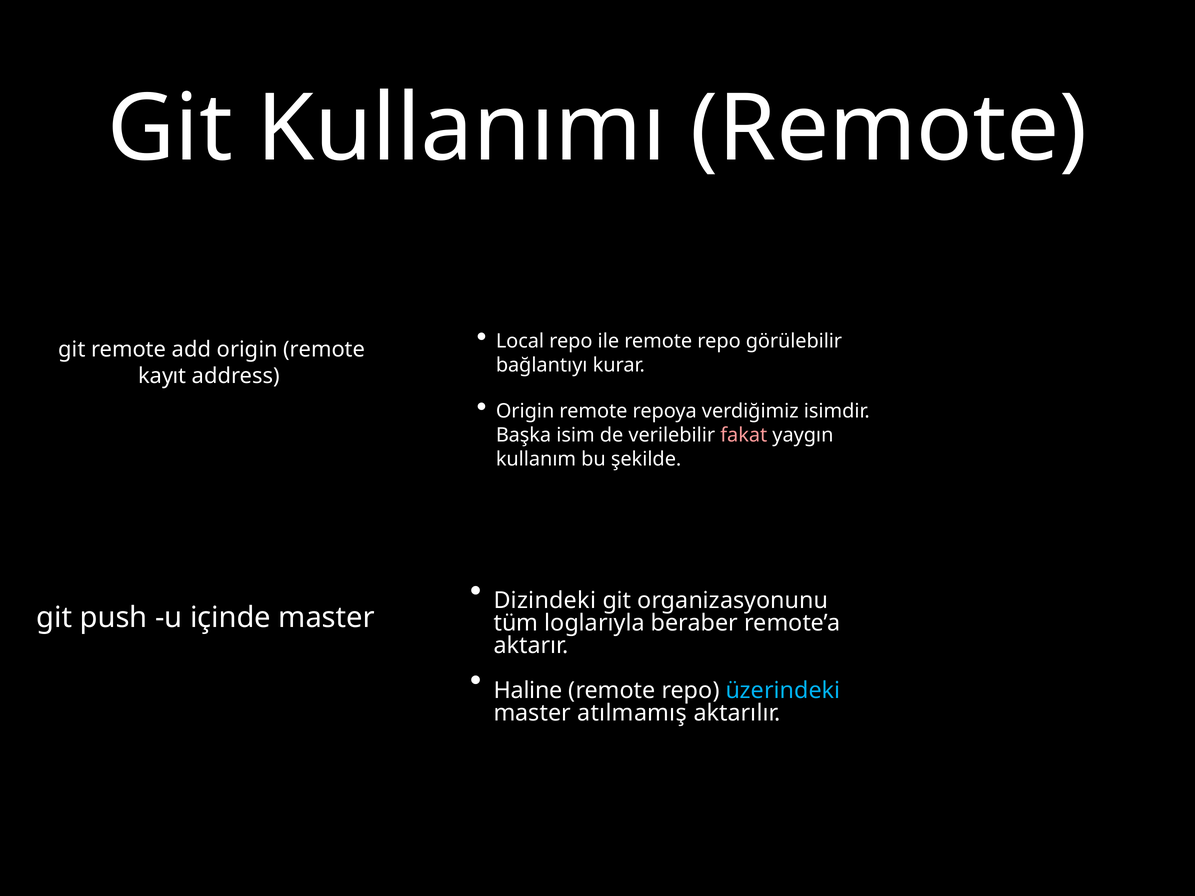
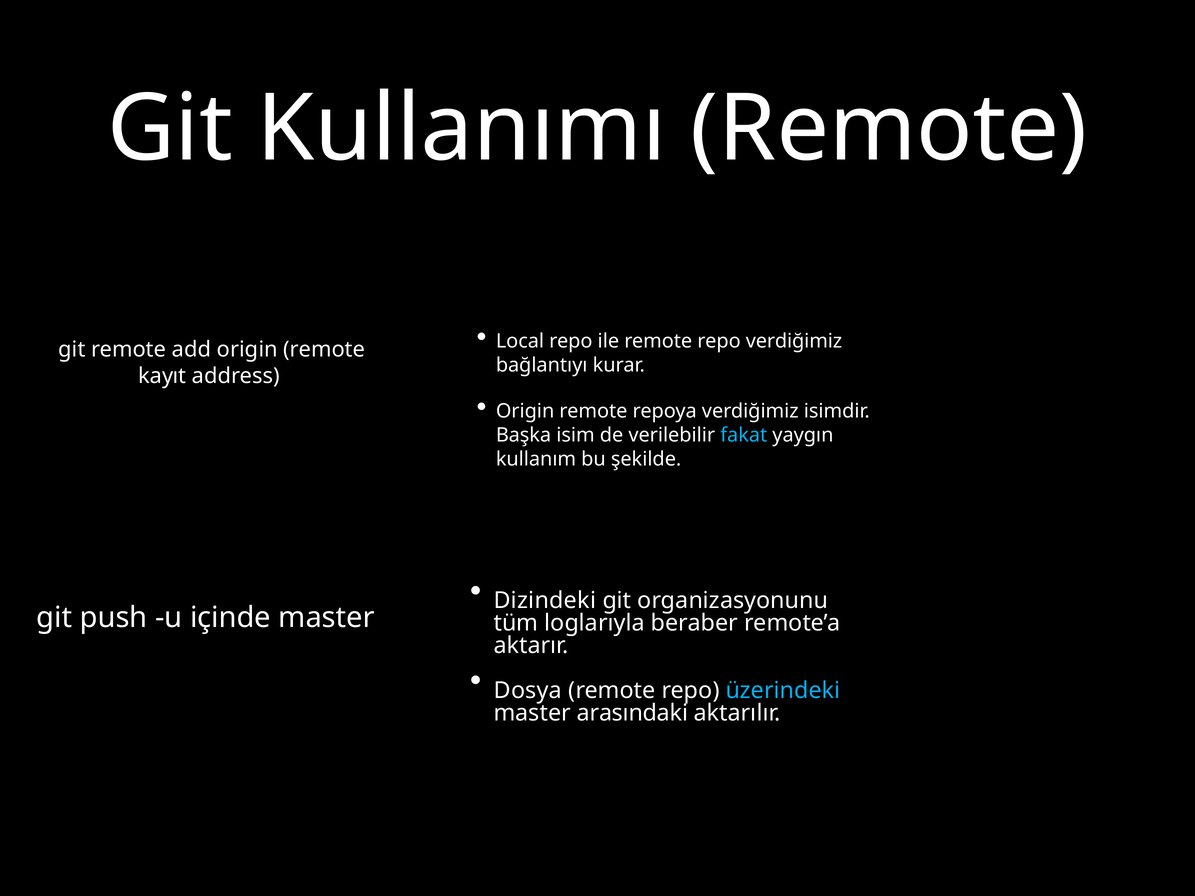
repo görülebilir: görülebilir -> verdiğimiz (794, 341)
fakat colour: pink -> light blue (744, 435)
Haline: Haline -> Dosya (528, 691)
atılmamış: atılmamış -> arasındaki (632, 713)
